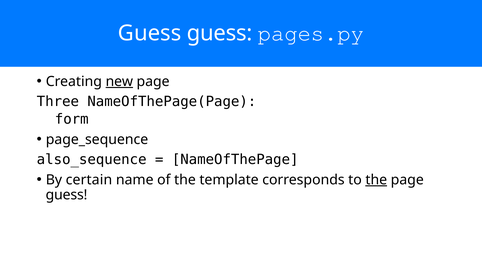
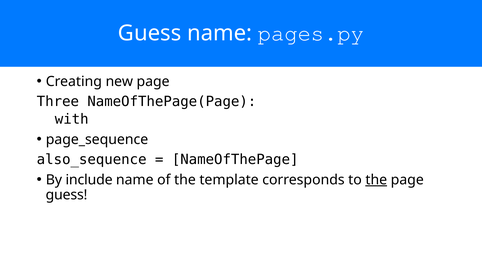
Guess guess: guess -> name (220, 33)
new underline: present -> none (119, 81)
form: form -> with (72, 119)
certain: certain -> include (89, 180)
